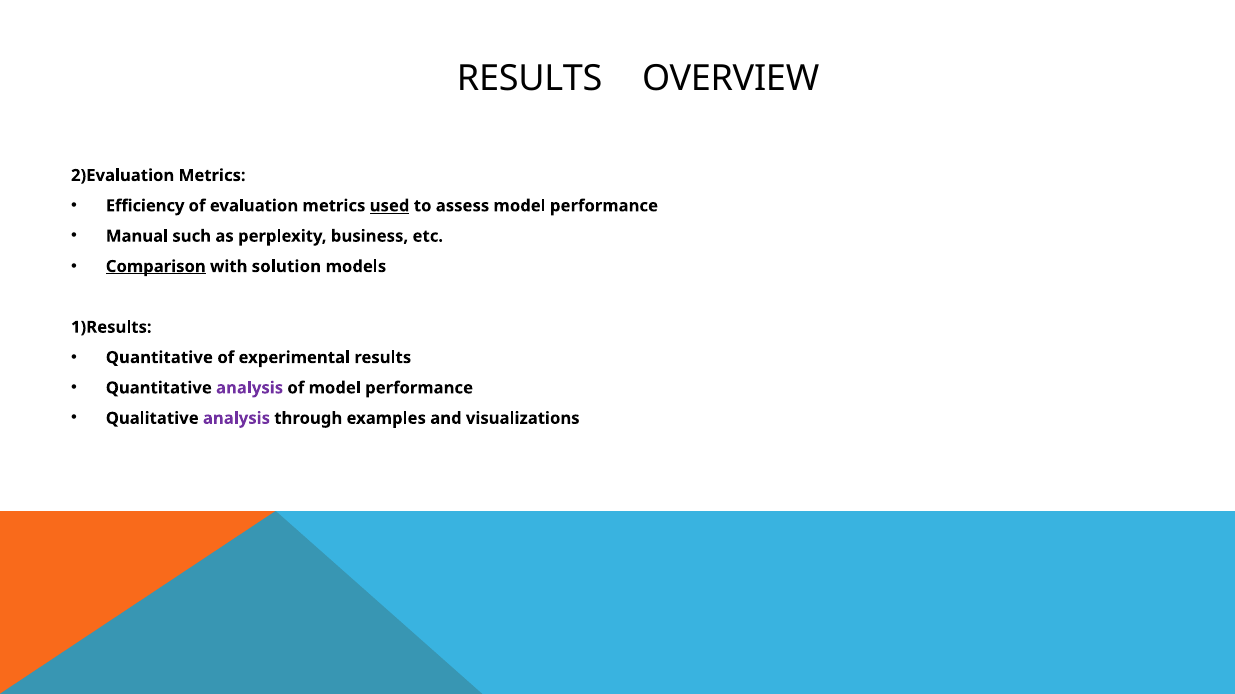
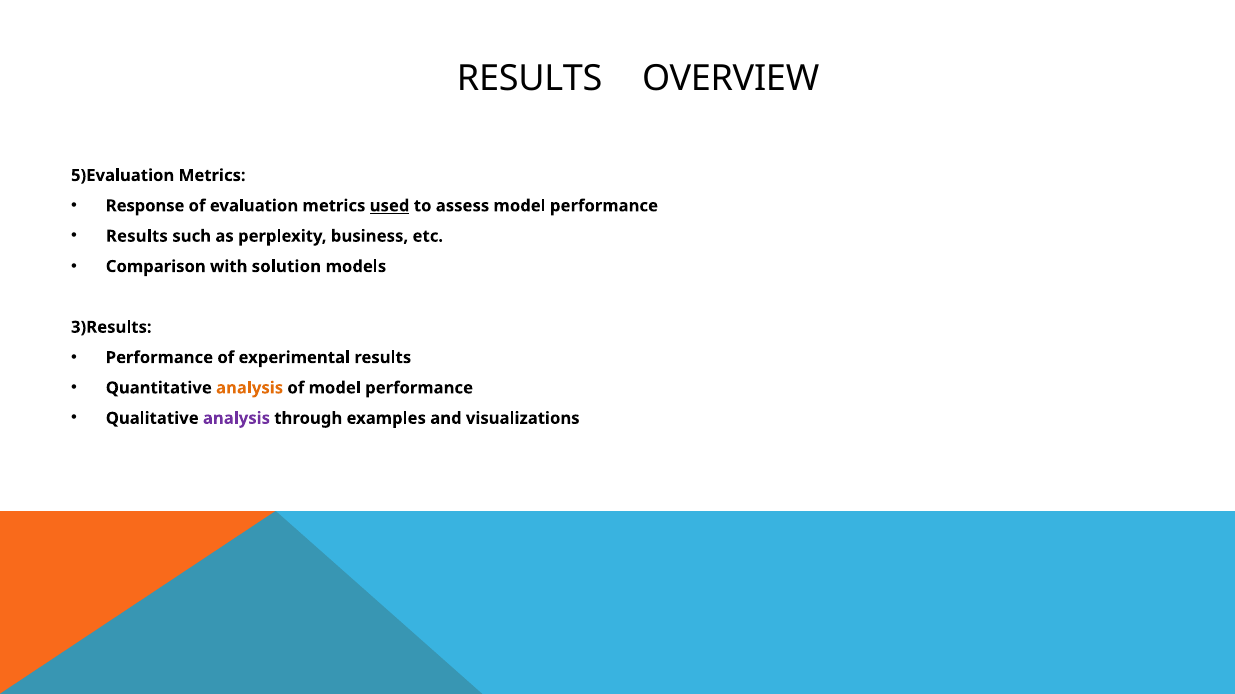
2)Evaluation: 2)Evaluation -> 5)Evaluation (123, 176)
Efficiency: Efficiency -> Response (145, 206)
Manual: Manual -> Results (137, 236)
Comparison underline: present -> none (156, 267)
1)Results: 1)Results -> 3)Results (111, 328)
Quantitative: Quantitative -> Performance (159, 358)
analysis colour: purple -> orange (250, 388)
